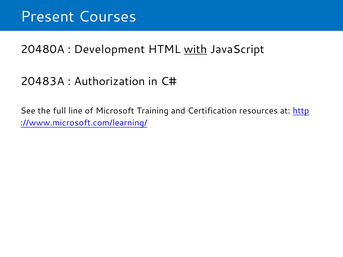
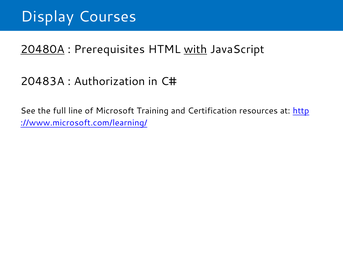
Present: Present -> Display (47, 16)
20480A underline: none -> present (42, 49)
Development: Development -> Prerequisites (109, 49)
